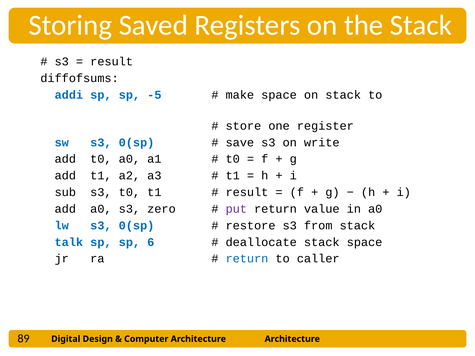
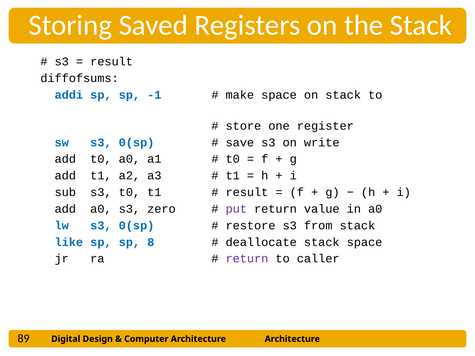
-5: -5 -> -1 (154, 95)
talk: talk -> like (69, 242)
6: 6 -> 8 (151, 242)
return colour: blue -> purple (247, 259)
